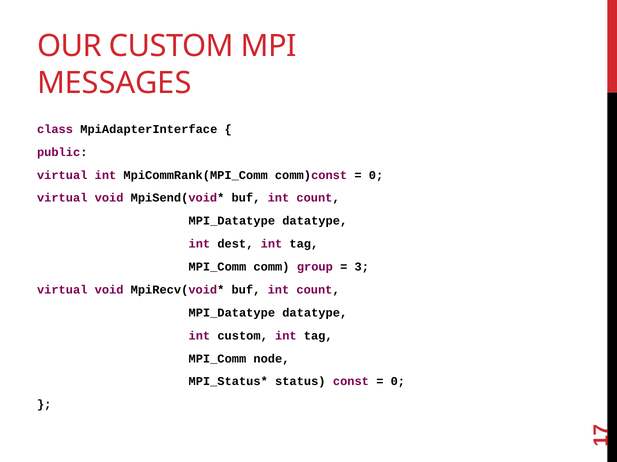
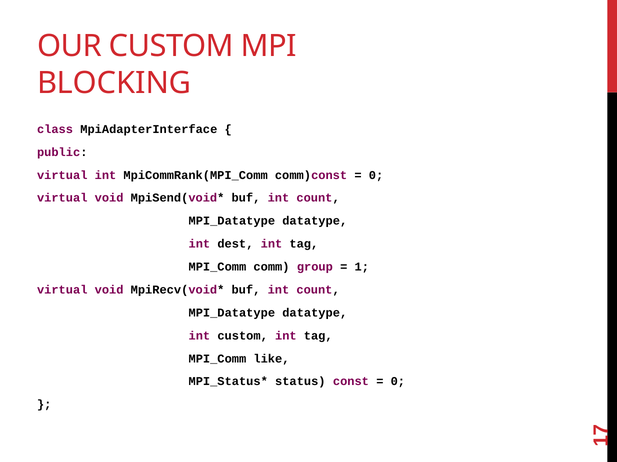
MESSAGES: MESSAGES -> BLOCKING (114, 83)
3: 3 -> 1 (362, 267)
node: node -> like (271, 359)
